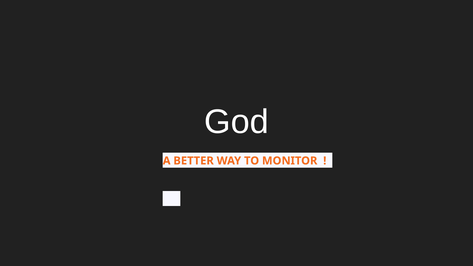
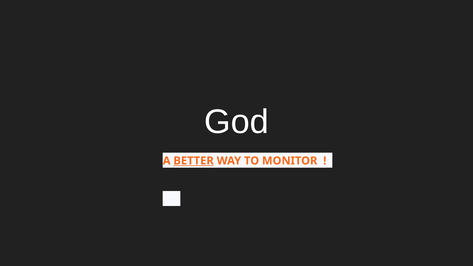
BETTER underline: none -> present (194, 161)
